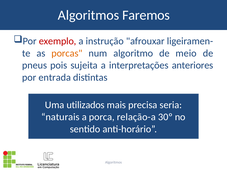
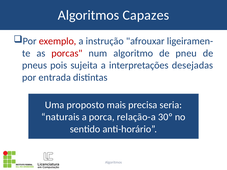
Faremos: Faremos -> Capazes (146, 15)
porcas colour: orange -> red (67, 53)
meio: meio -> pneu (186, 53)
anteriores: anteriores -> desejadas (192, 65)
utilizados: utilizados -> proposto (85, 105)
